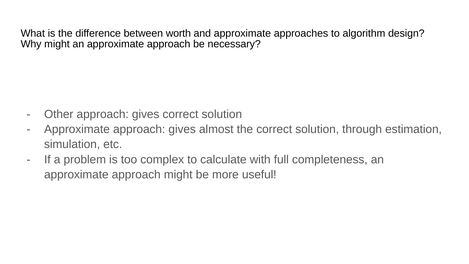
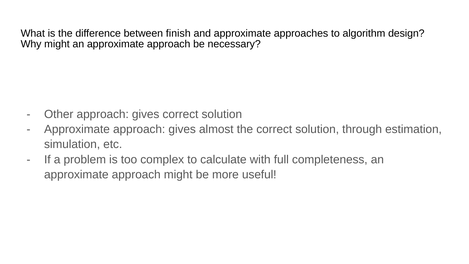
worth: worth -> finish (178, 33)
